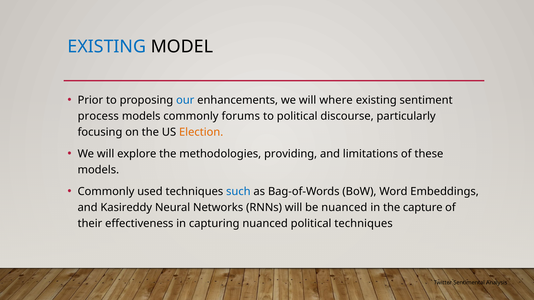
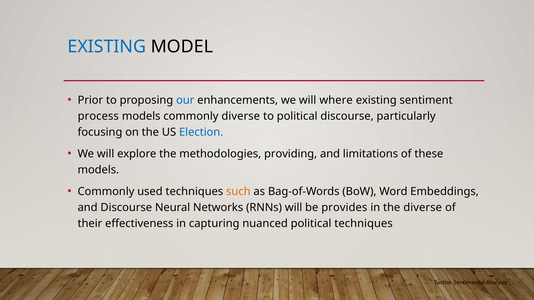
commonly forums: forums -> diverse (241, 116)
Election colour: orange -> blue (201, 132)
such colour: blue -> orange (238, 192)
and Kasireddy: Kasireddy -> Discourse (126, 208)
be nuanced: nuanced -> provides (344, 208)
the capture: capture -> diverse (423, 208)
